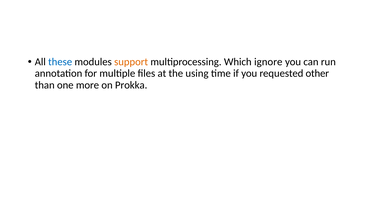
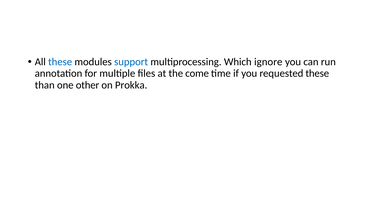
support colour: orange -> blue (131, 62)
using: using -> come (197, 73)
requested other: other -> these (317, 73)
more: more -> other (88, 85)
